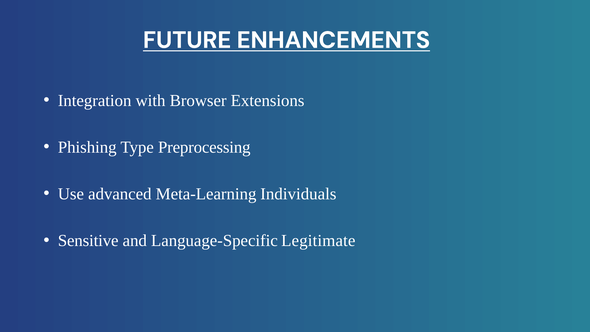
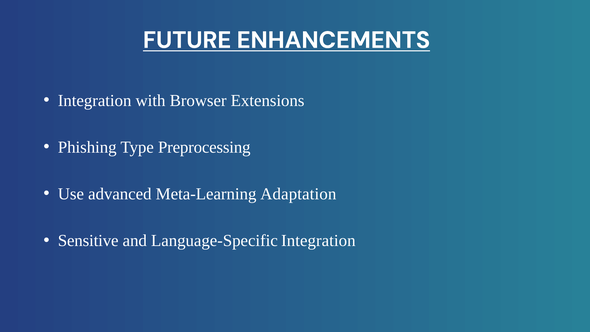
Individuals: Individuals -> Adaptation (298, 194)
Language-Specific Legitimate: Legitimate -> Integration (318, 241)
